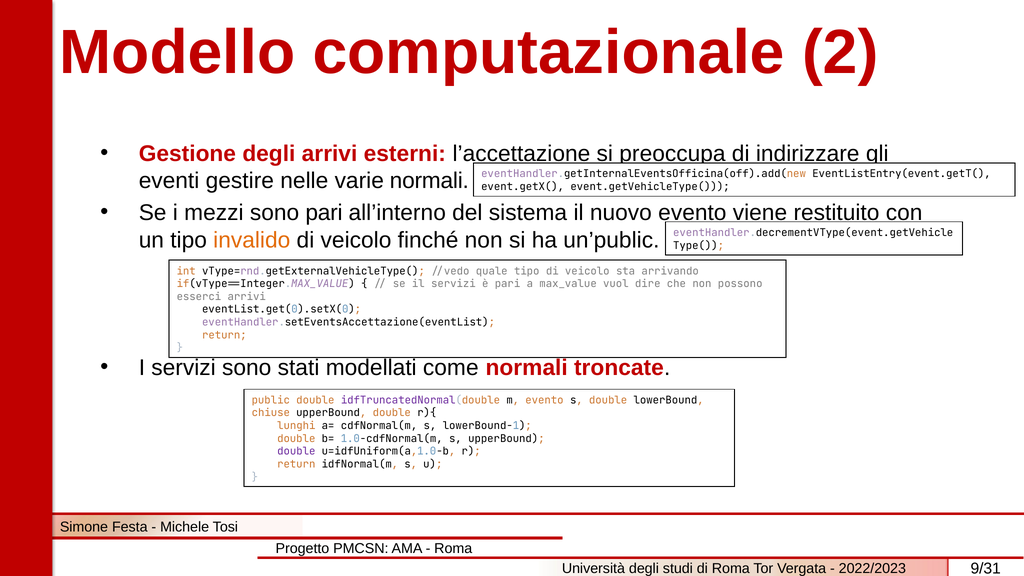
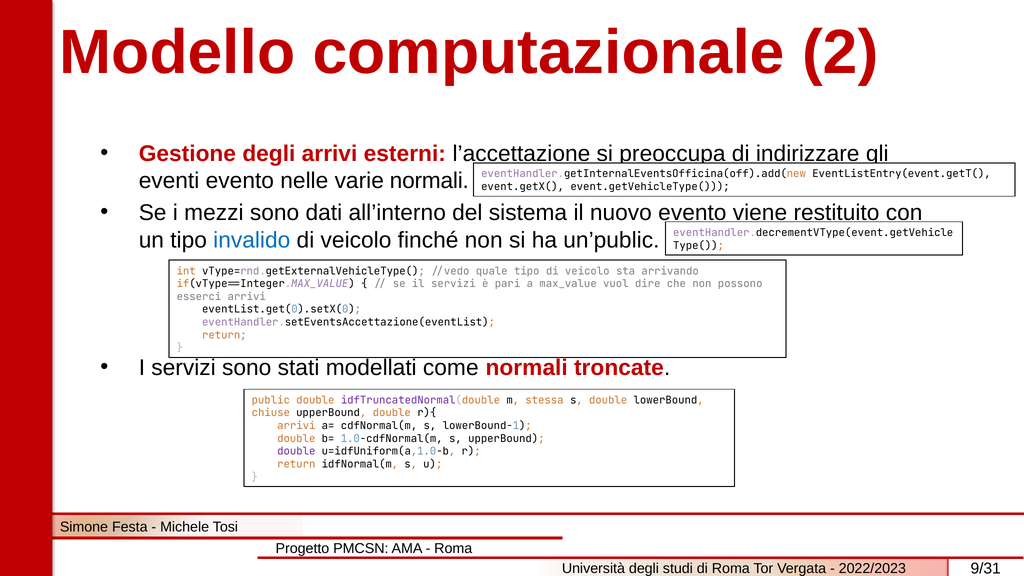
eventi gestire: gestire -> evento (240, 181)
sono pari: pari -> dati (324, 213)
invalido colour: orange -> blue (252, 240)
m evento: evento -> stessa (544, 400)
lunghi: lunghi -> arrivi (296, 426)
